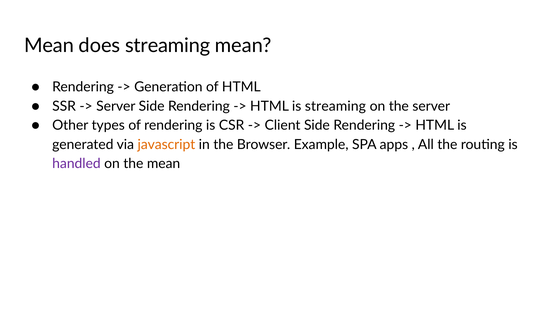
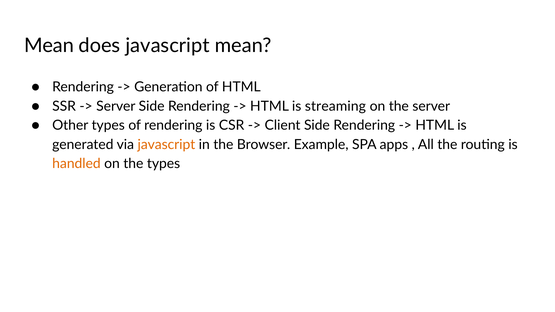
does streaming: streaming -> javascript (168, 46)
handled colour: purple -> orange (76, 164)
the mean: mean -> types (164, 164)
